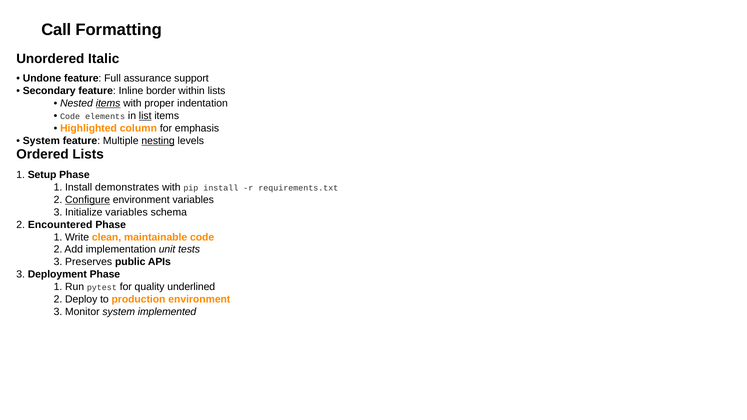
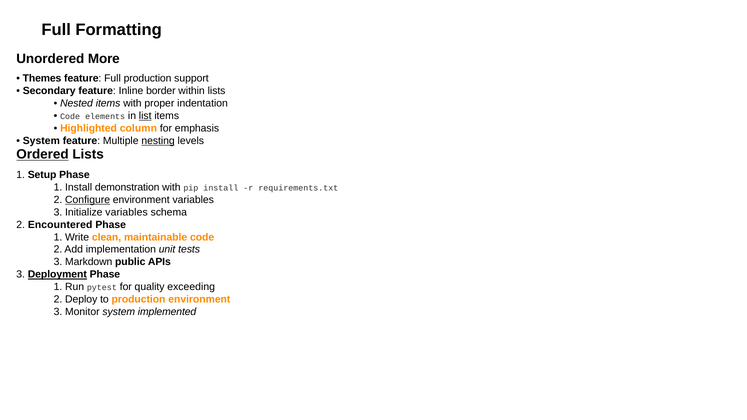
Call: Call -> Full (56, 30)
Italic: Italic -> More (104, 59)
Undone: Undone -> Themes (42, 79)
Full assurance: assurance -> production (148, 79)
items underline: present -> none (108, 103)
Ordered underline: none -> present (43, 155)
demonstrates: demonstrates -> demonstration (127, 187)
Preserves: Preserves -> Markdown (89, 262)
Deployment underline: none -> present (57, 275)
underlined: underlined -> exceeding (191, 287)
